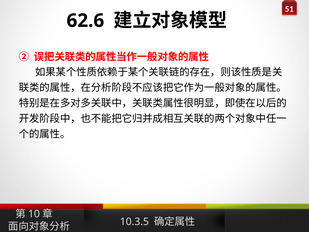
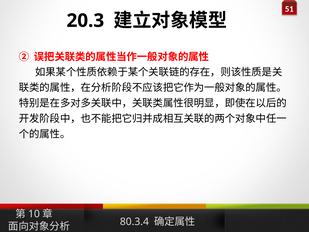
62.6: 62.6 -> 20.3 (85, 21)
10.3.5: 10.3.5 -> 80.3.4 (134, 221)
